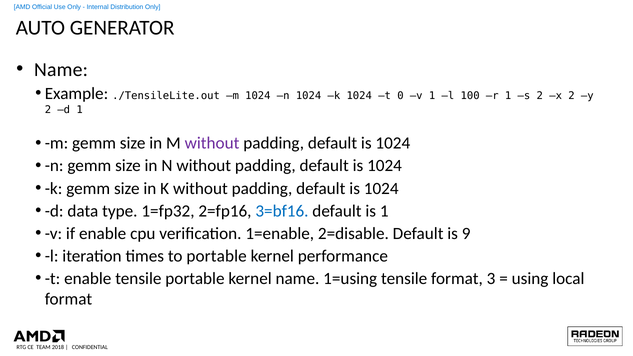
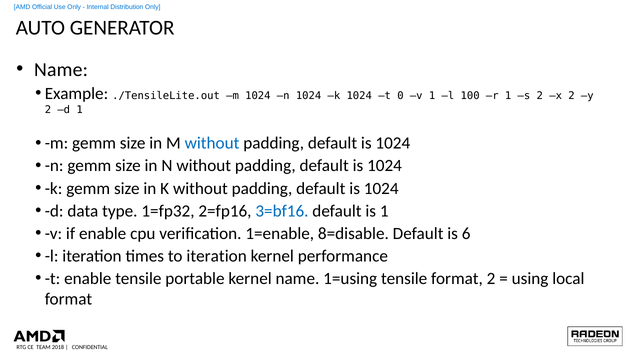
without colour: purple -> blue (212, 143)
2=disable: 2=disable -> 8=disable (353, 234)
9: 9 -> 6 (466, 234)
to portable: portable -> iteration (217, 256)
format 3: 3 -> 2 (491, 279)
